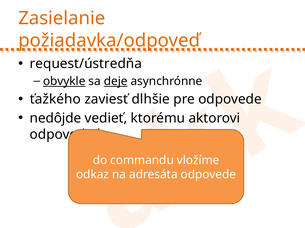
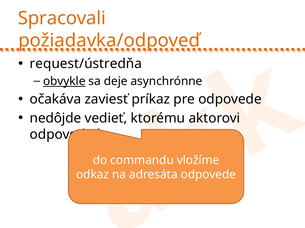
Zasielanie: Zasielanie -> Spracovali (62, 18)
deje underline: present -> none (116, 81)
ťažkého: ťažkého -> očakáva (55, 100)
dlhšie: dlhšie -> príkaz (151, 100)
